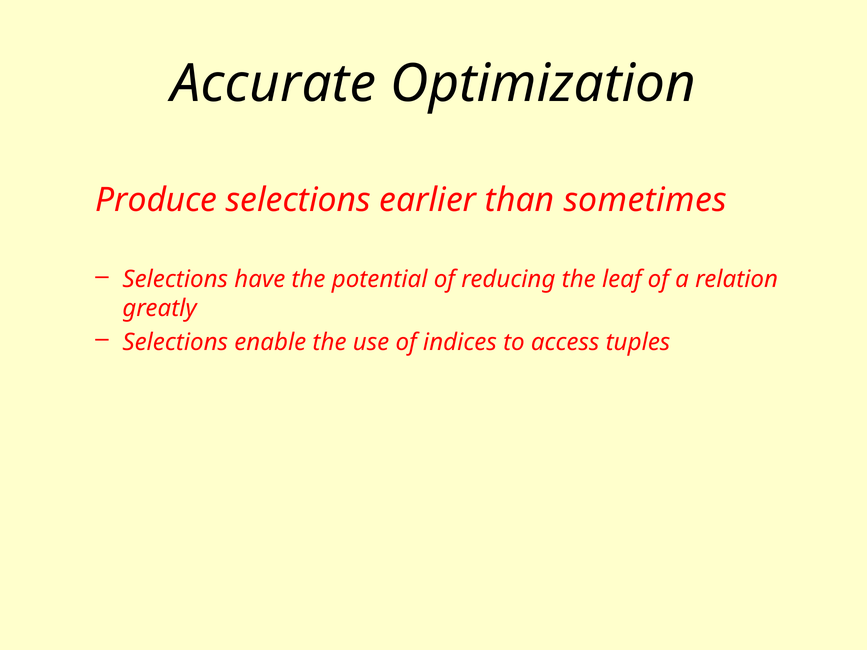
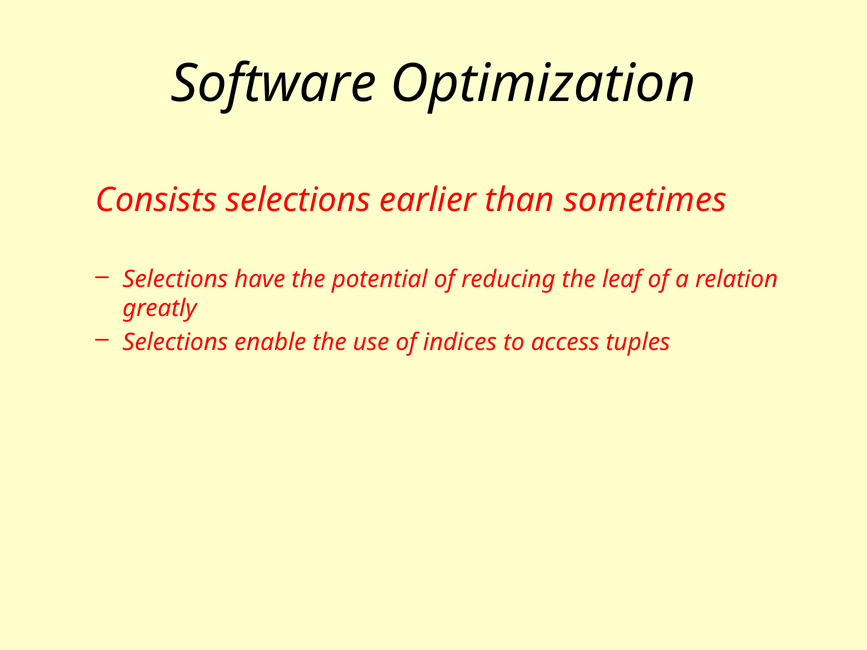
Accurate: Accurate -> Software (274, 84)
Produce: Produce -> Consists (156, 200)
